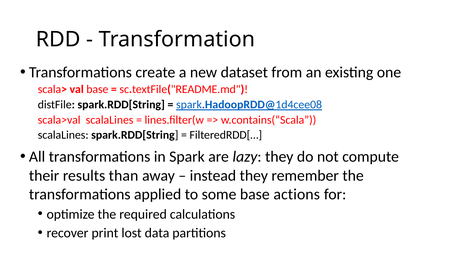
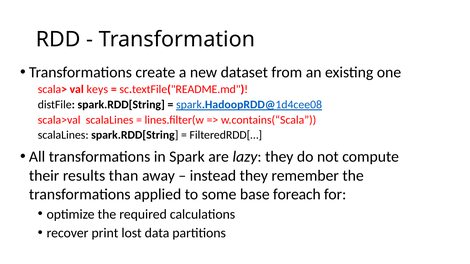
val base: base -> keys (97, 90)
actions: actions -> foreach (297, 195)
